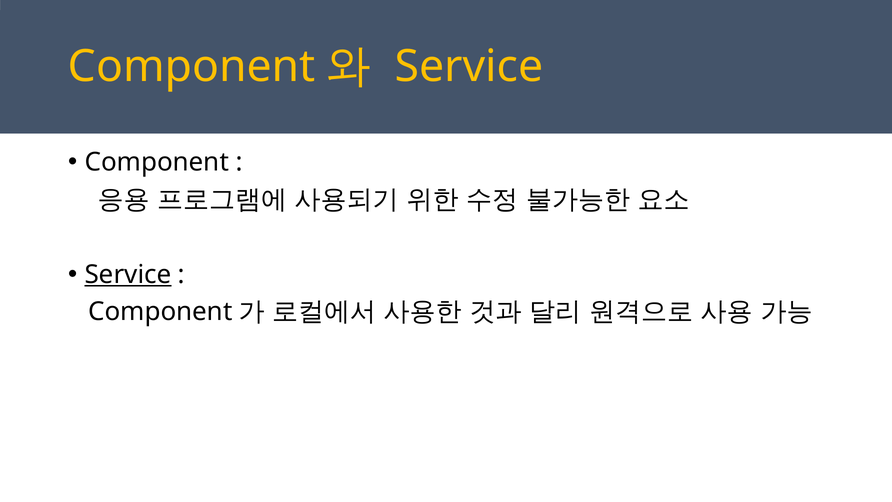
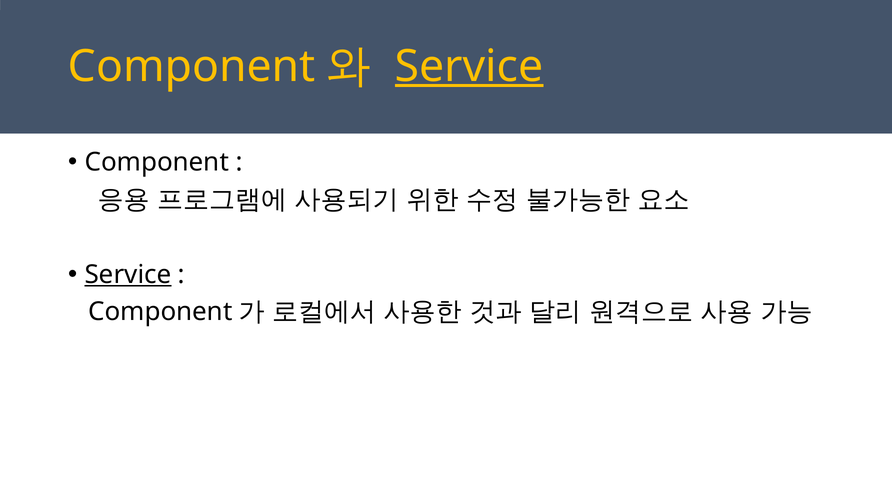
Service underline: none -> present (469, 66)
